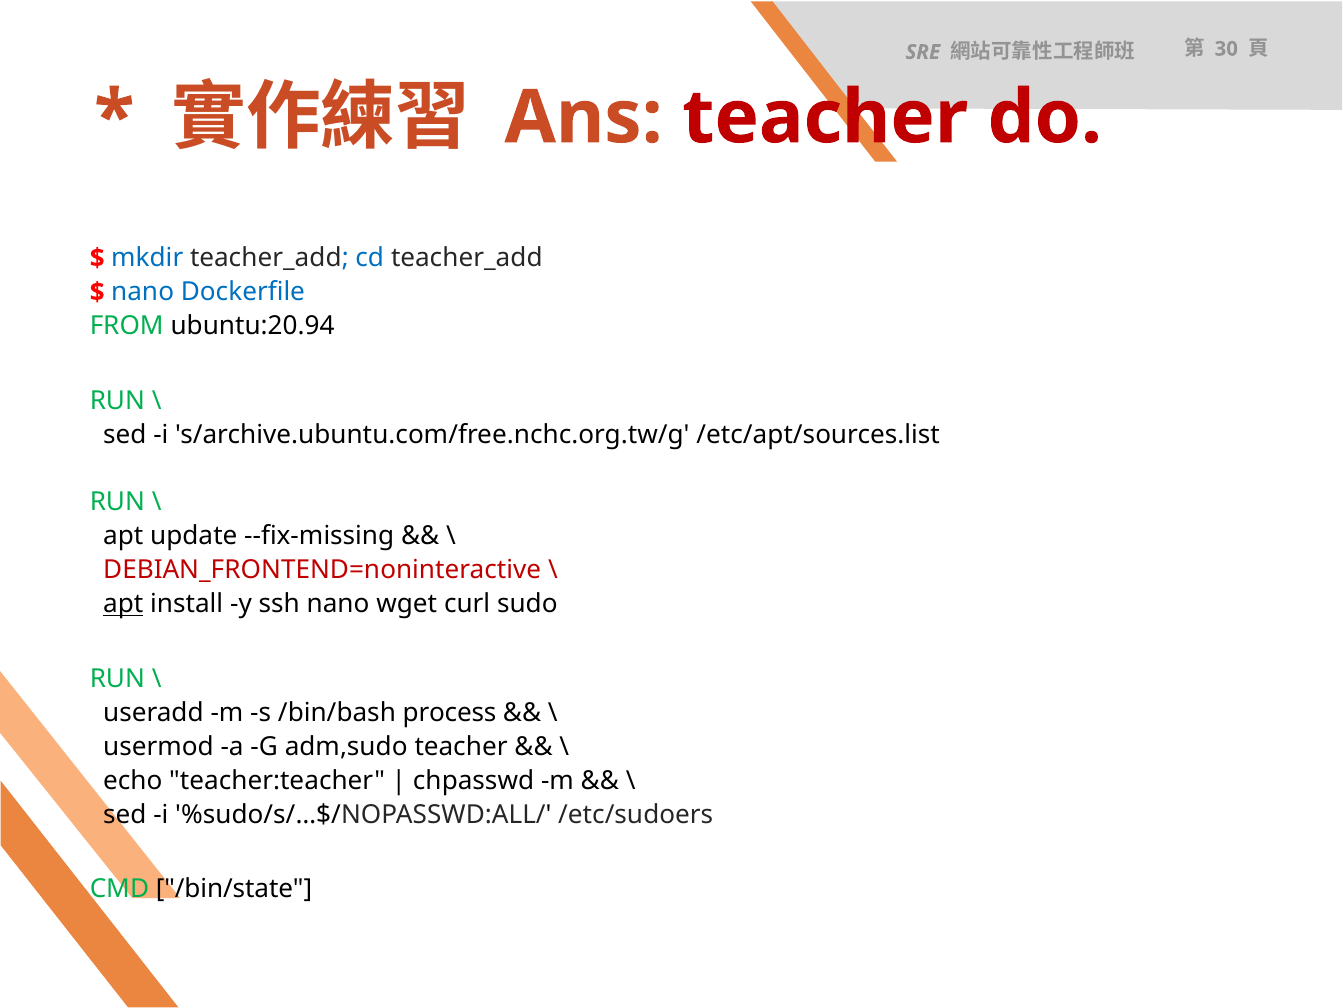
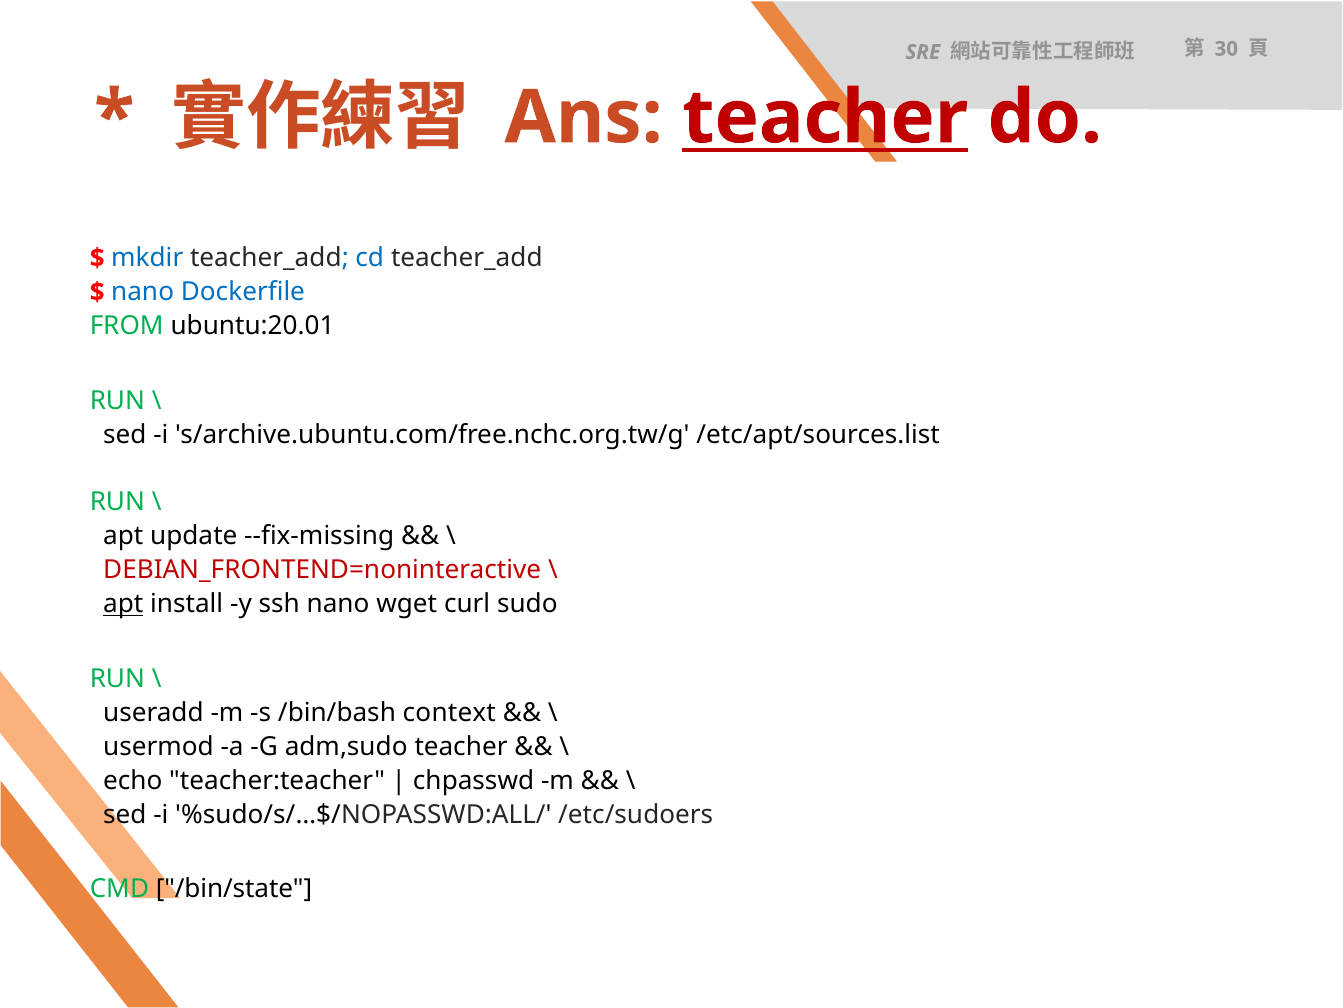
teacher underline: none -> present (825, 118)
ubuntu:20.94: ubuntu:20.94 -> ubuntu:20.01 (253, 326)
process: process -> context (449, 712)
